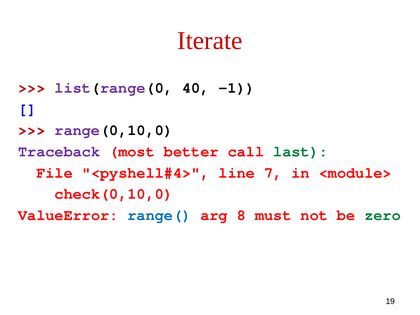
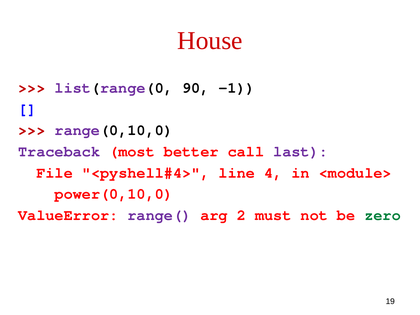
Iterate: Iterate -> House (210, 41)
40: 40 -> 90 (196, 88)
last colour: green -> purple (301, 152)
7: 7 -> 4 (273, 173)
check(0,10,0: check(0,10,0 -> power(0,10,0 (114, 194)
range( colour: blue -> purple (159, 215)
8: 8 -> 2 (241, 215)
